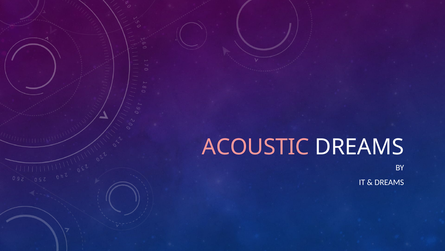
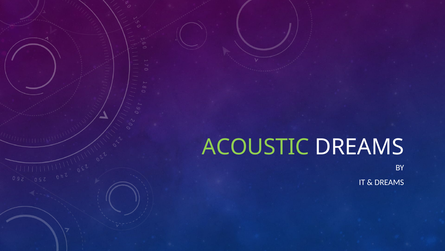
ACOUSTIC colour: pink -> light green (256, 147)
